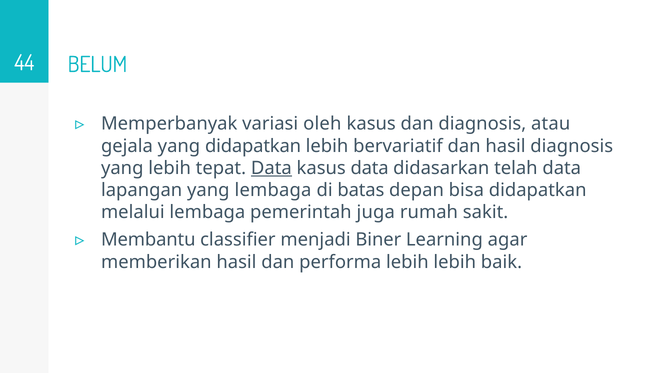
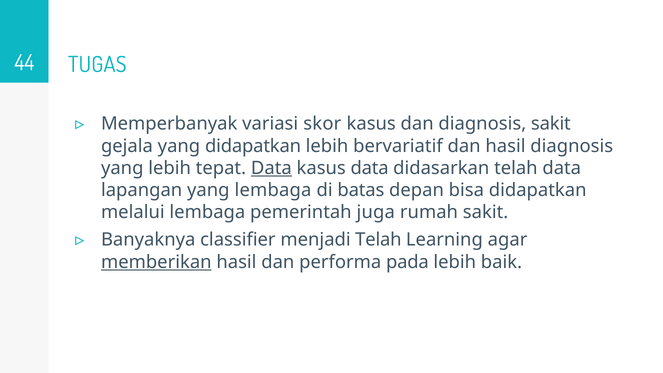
BELUM: BELUM -> TUGAS (97, 65)
oleh: oleh -> skor (322, 124)
diagnosis atau: atau -> sakit (551, 124)
Membantu: Membantu -> Banyaknya (148, 240)
menjadi Biner: Biner -> Telah (378, 240)
memberikan underline: none -> present (156, 262)
performa lebih: lebih -> pada (407, 262)
